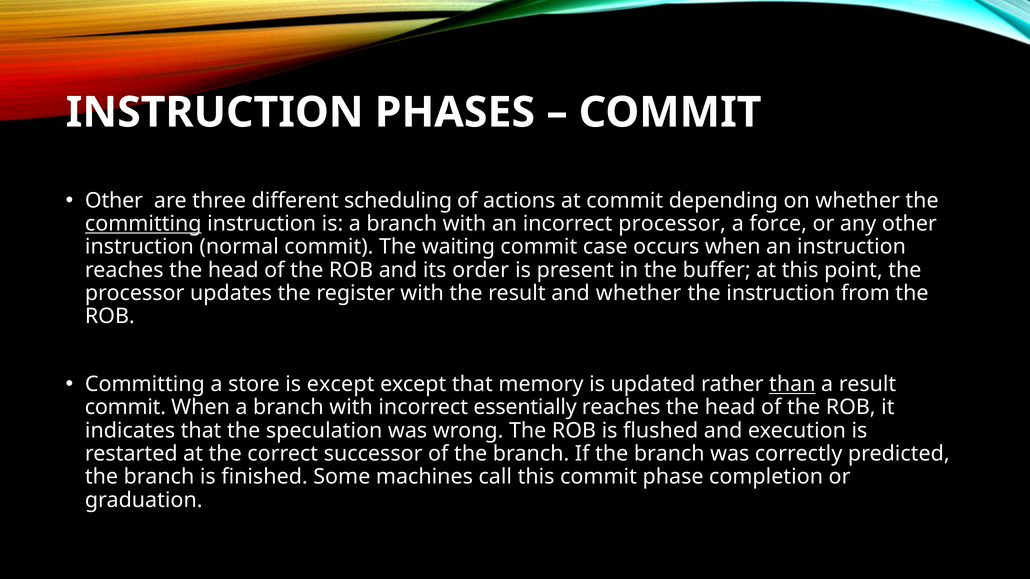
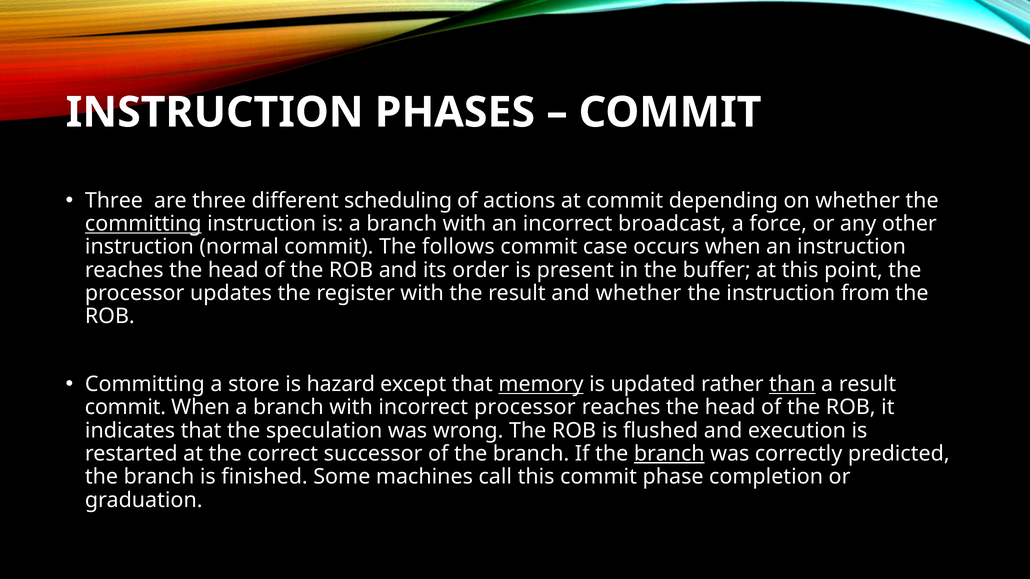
Other: Other -> Three (114, 201)
incorrect processor: processor -> broadcast (672, 224)
waiting: waiting -> follows (458, 247)
is except: except -> hazard (341, 384)
memory underline: none -> present (541, 384)
incorrect essentially: essentially -> processor (525, 408)
branch underline: none -> present (669, 454)
